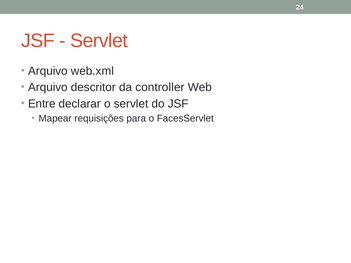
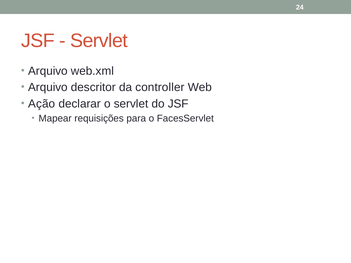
Entre: Entre -> Ação (42, 104)
